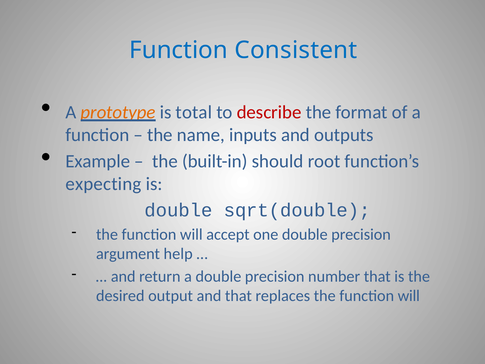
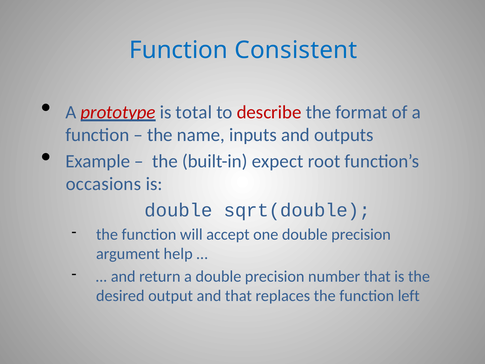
prototype colour: orange -> red (118, 112)
should: should -> expect (278, 161)
expecting: expecting -> occasions (103, 184)
replaces the function will: will -> left (409, 296)
